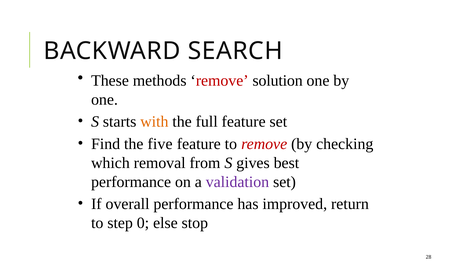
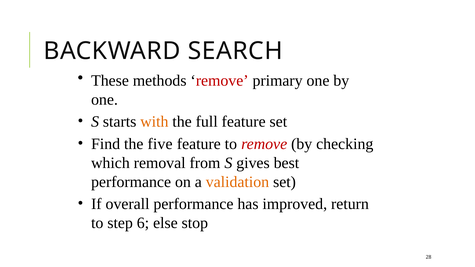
solution: solution -> primary (278, 81)
validation colour: purple -> orange (237, 182)
0: 0 -> 6 (143, 223)
